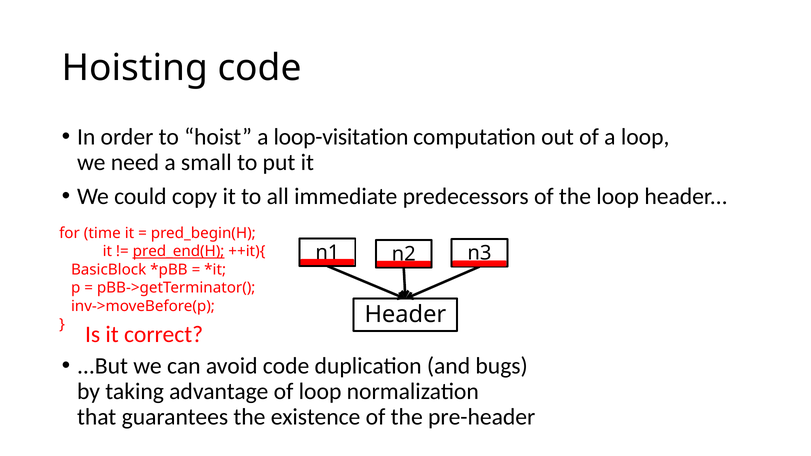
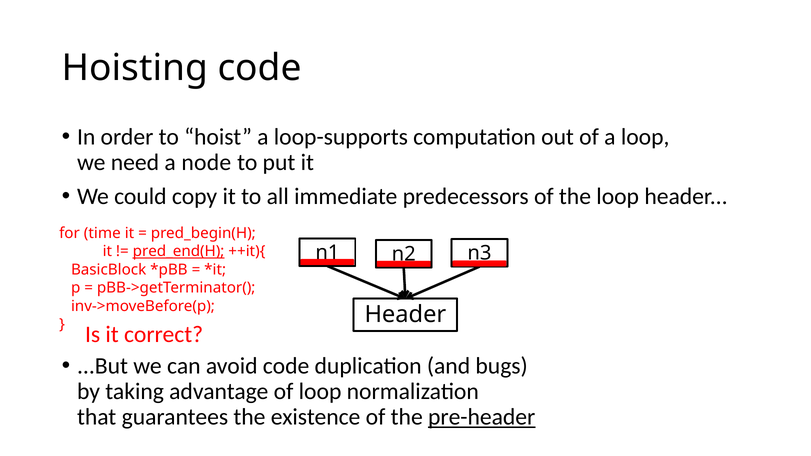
loop-visitation: loop-visitation -> loop-supports (341, 137)
small: small -> node (206, 163)
pre-header underline: none -> present (482, 417)
